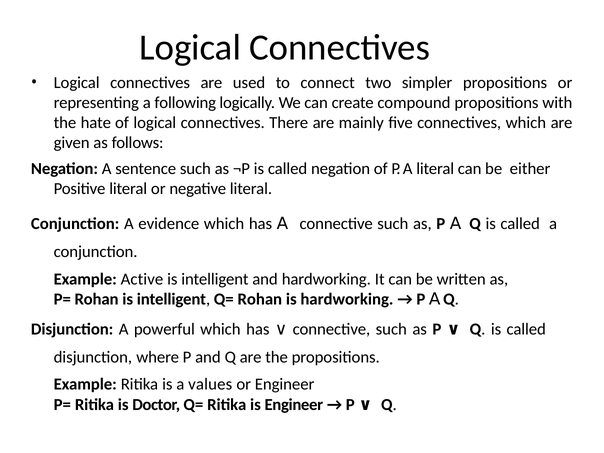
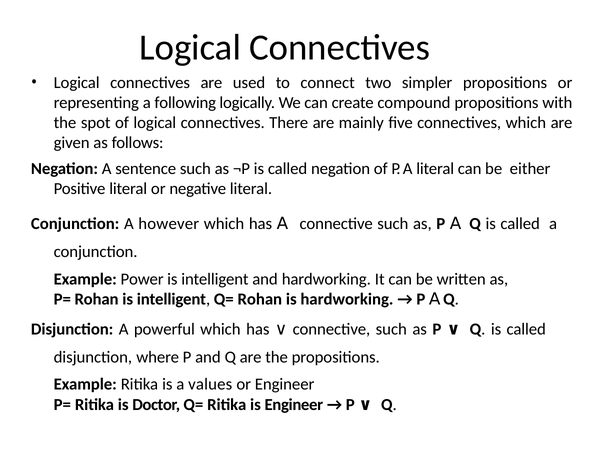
hate: hate -> spot (96, 123)
evidence: evidence -> however (169, 224)
Active: Active -> Power (142, 279)
